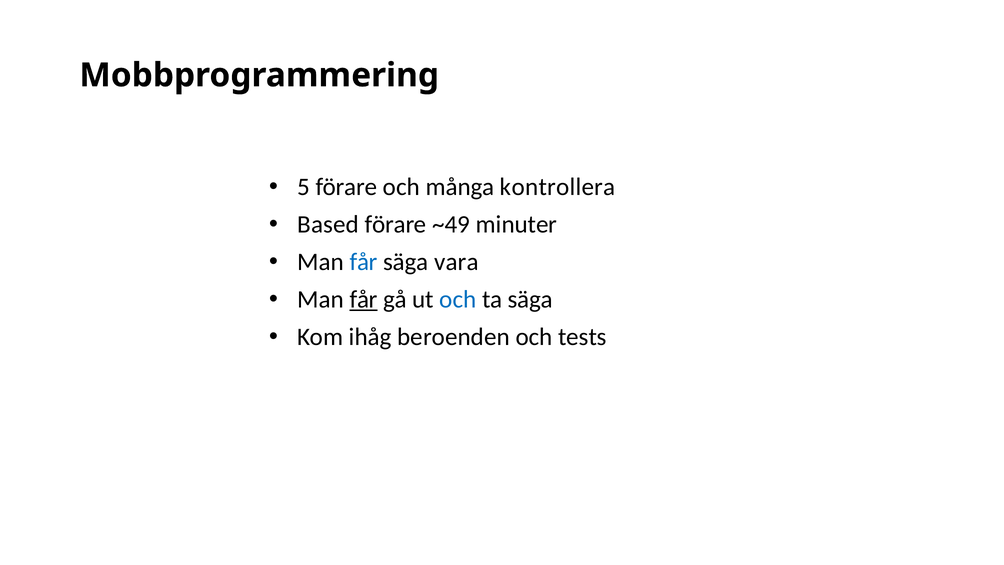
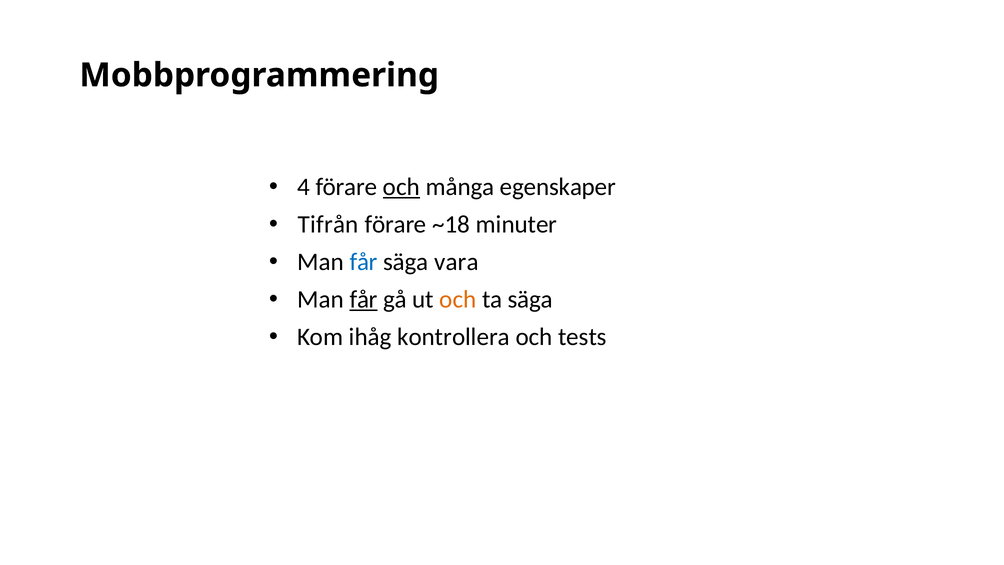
5: 5 -> 4 (304, 187)
och underline: none -> present (401, 187)
kontrollera: kontrollera -> egenskaper (558, 187)
Based: Based -> Tifrån (328, 224)
~49: ~49 -> ~18 (451, 224)
och colour: blue -> orange (458, 299)
beroenden: beroenden -> kontrollera (454, 337)
